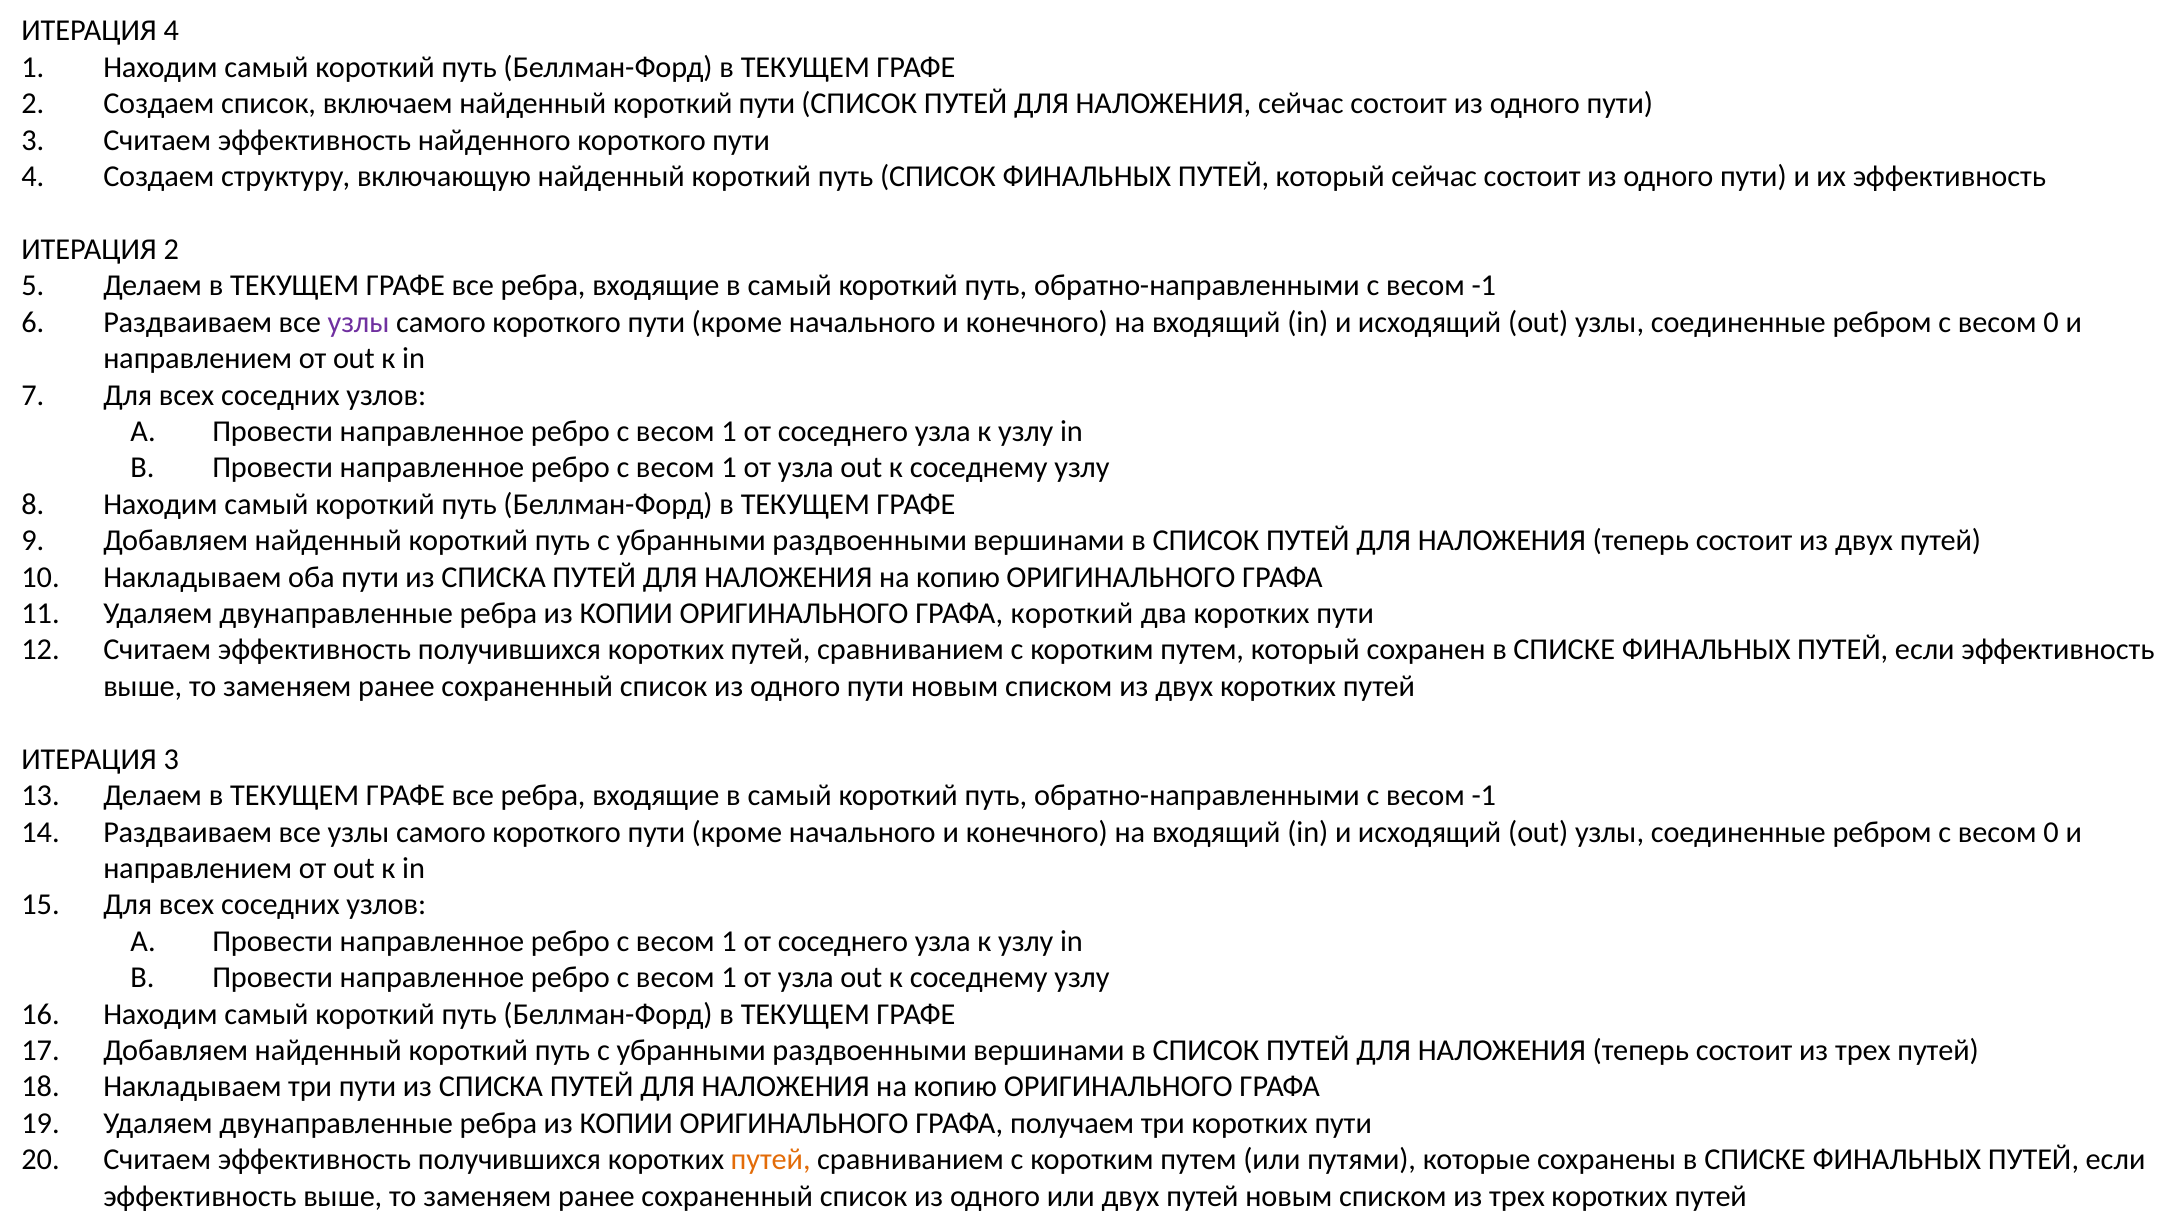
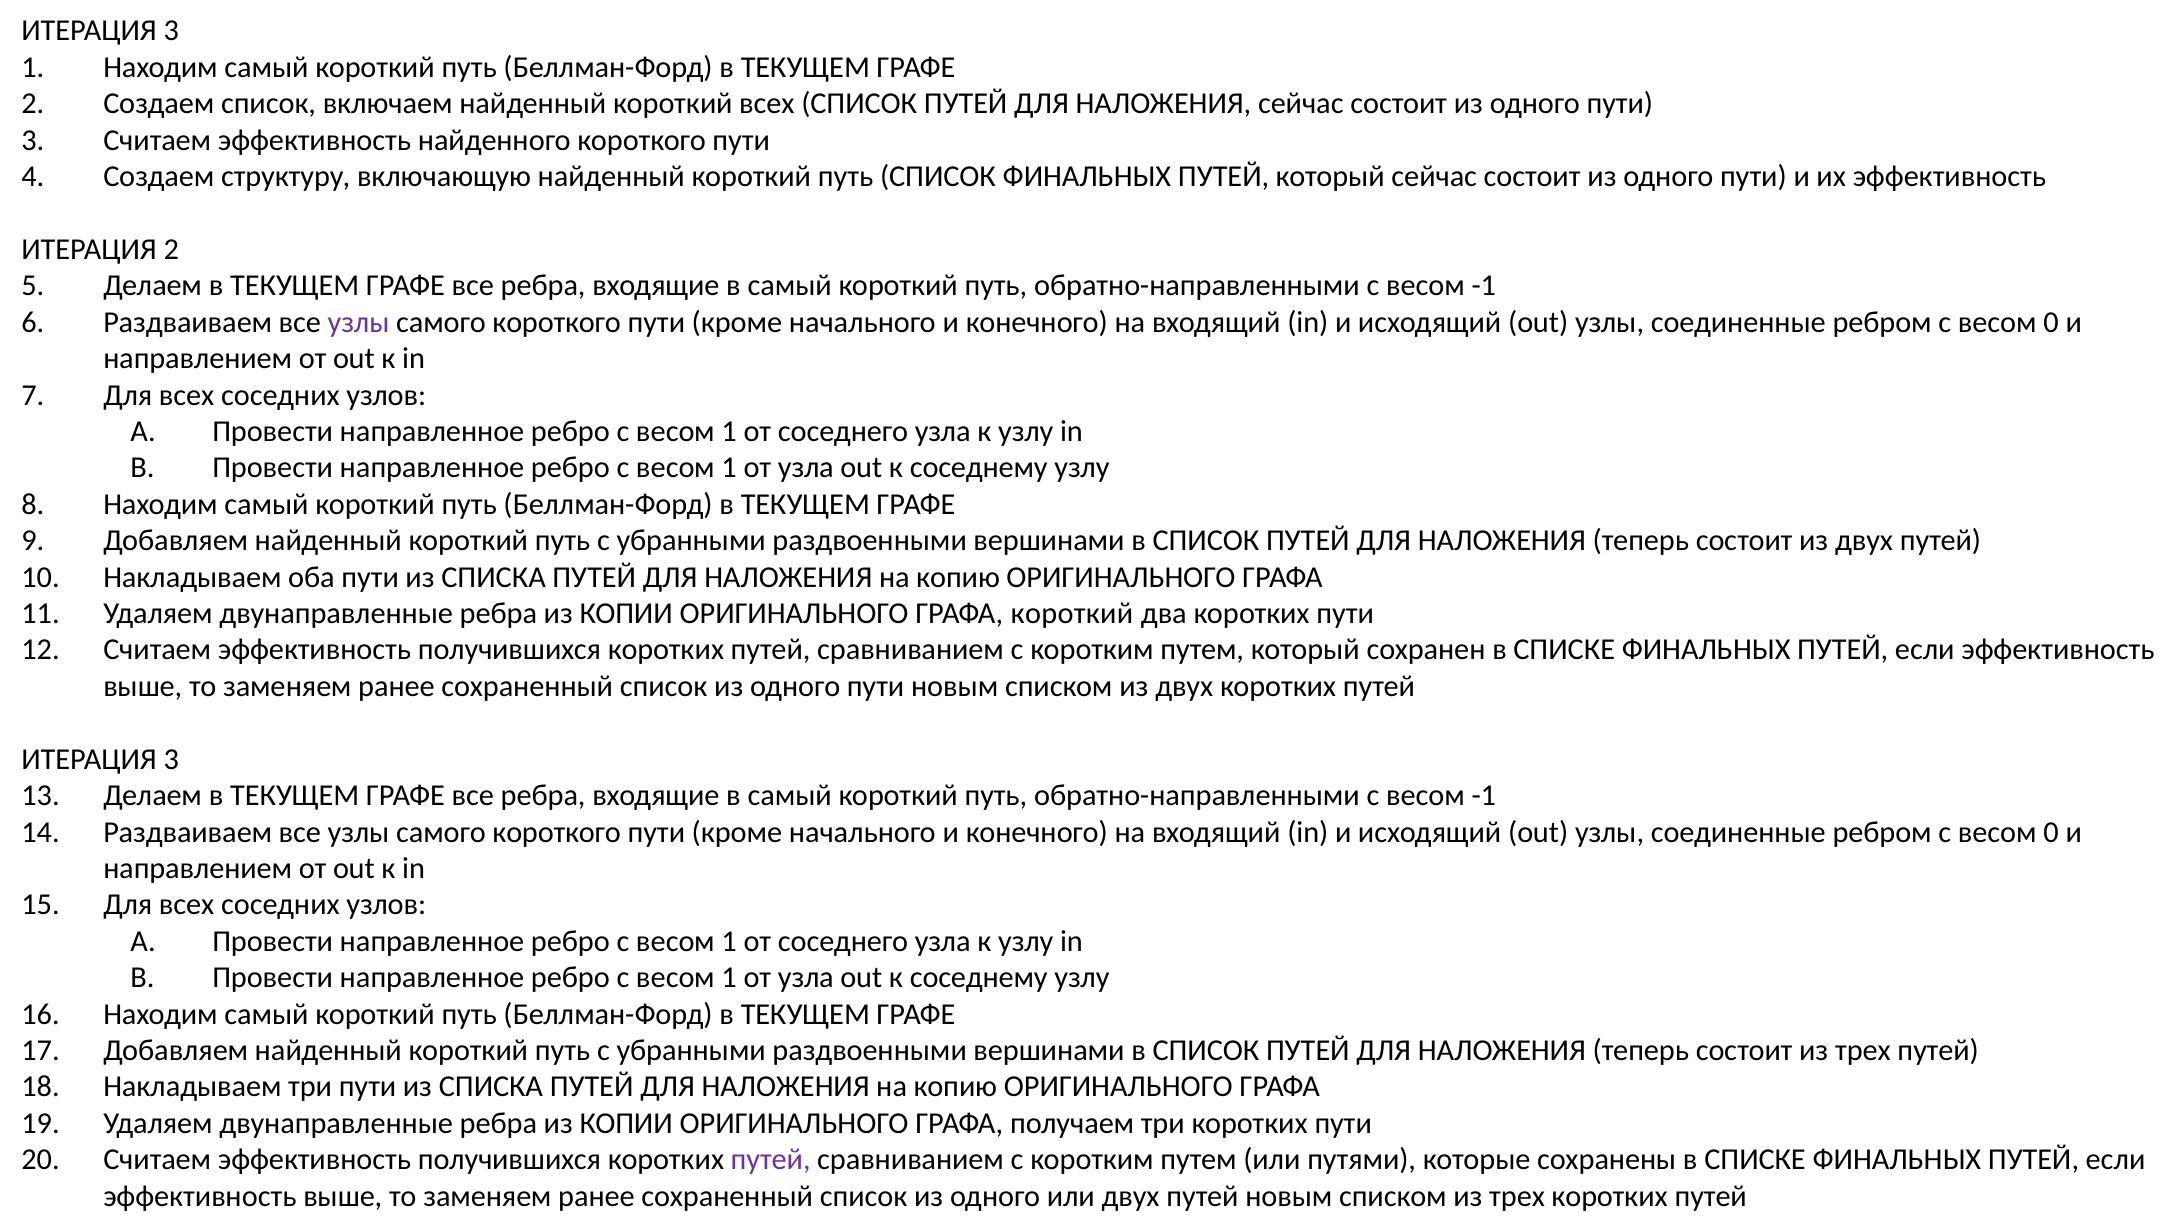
4: 4 -> 3 (171, 31)
короткий пути: пути -> всех (767, 104)
путей colour: orange -> purple (771, 1160)
